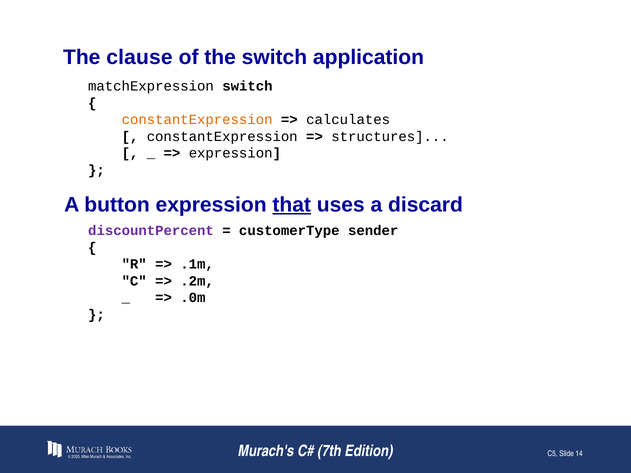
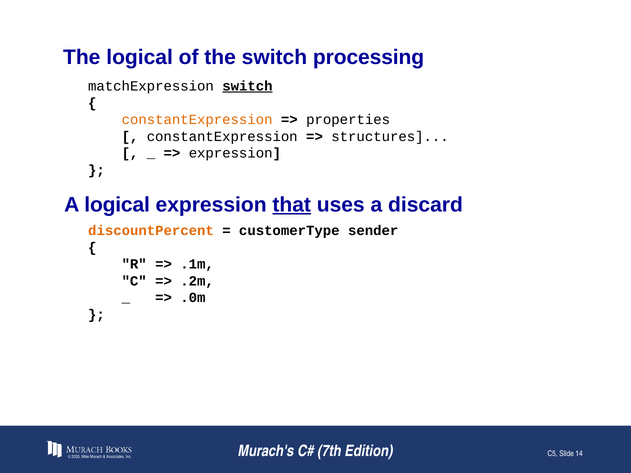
The clause: clause -> logical (140, 57)
application: application -> processing (369, 57)
switch underline: none -> present (247, 86)
calculates: calculates -> properties (348, 120)
A button: button -> logical (117, 205)
discountPercent colour: purple -> orange (151, 231)
